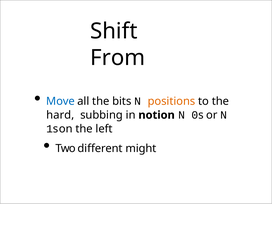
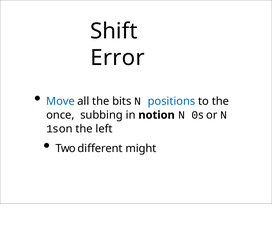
From: From -> Error (117, 58)
positions colour: orange -> blue (171, 101)
hard: hard -> once (60, 115)
